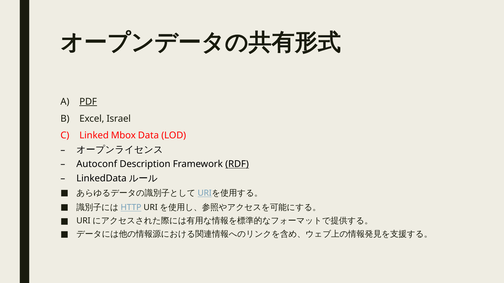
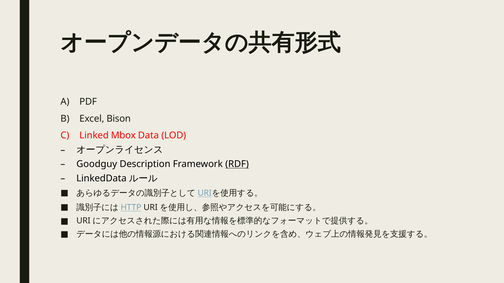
PDF underline: present -> none (88, 102)
Israel: Israel -> Bison (119, 119)
Autoconf: Autoconf -> Goodguy (97, 164)
